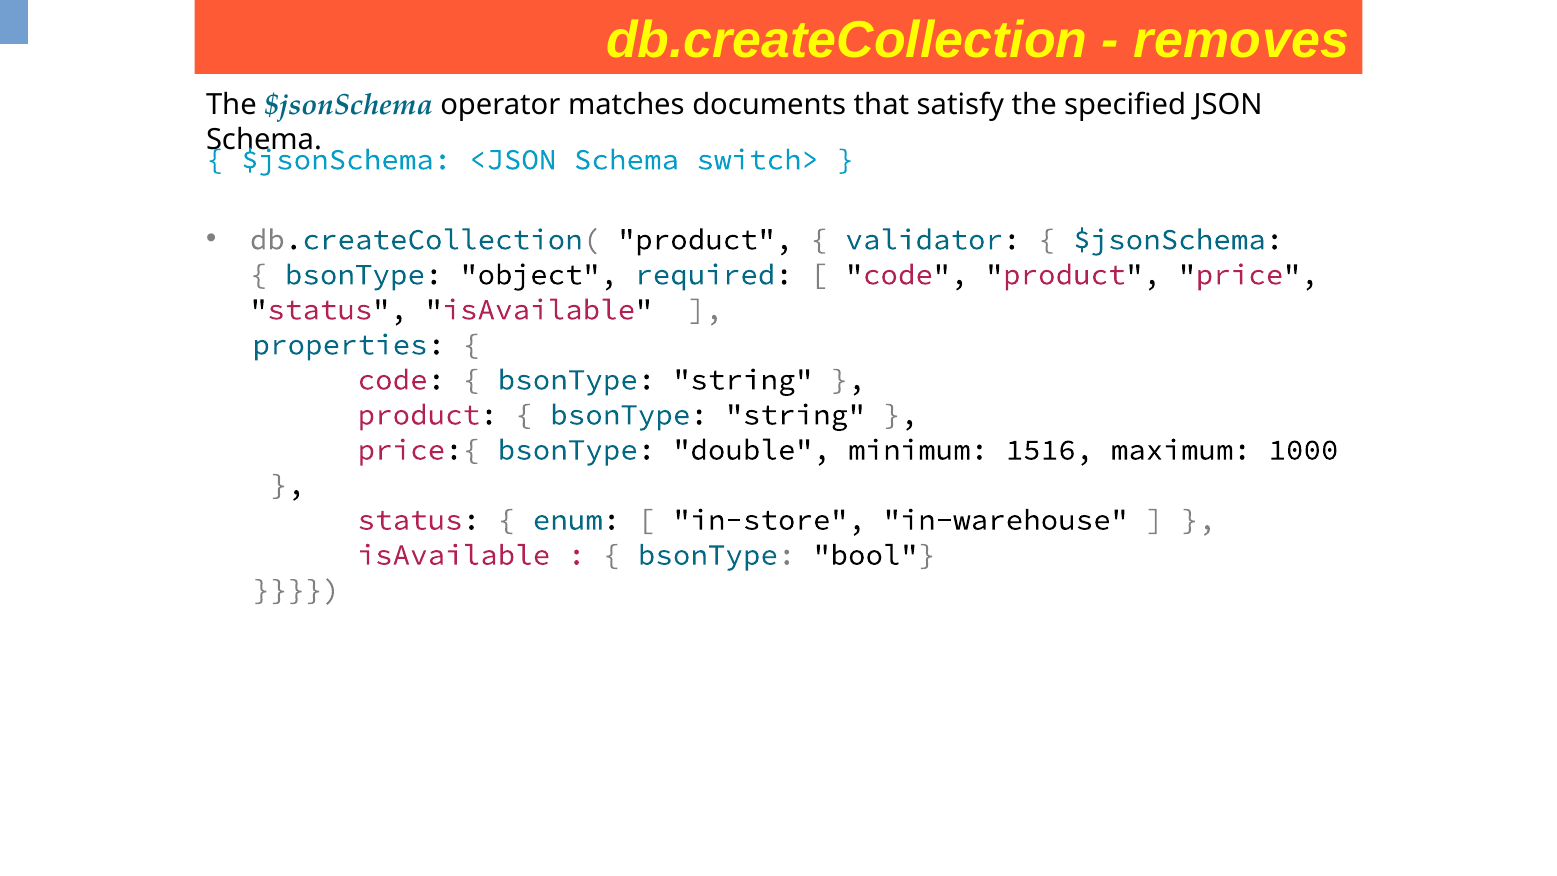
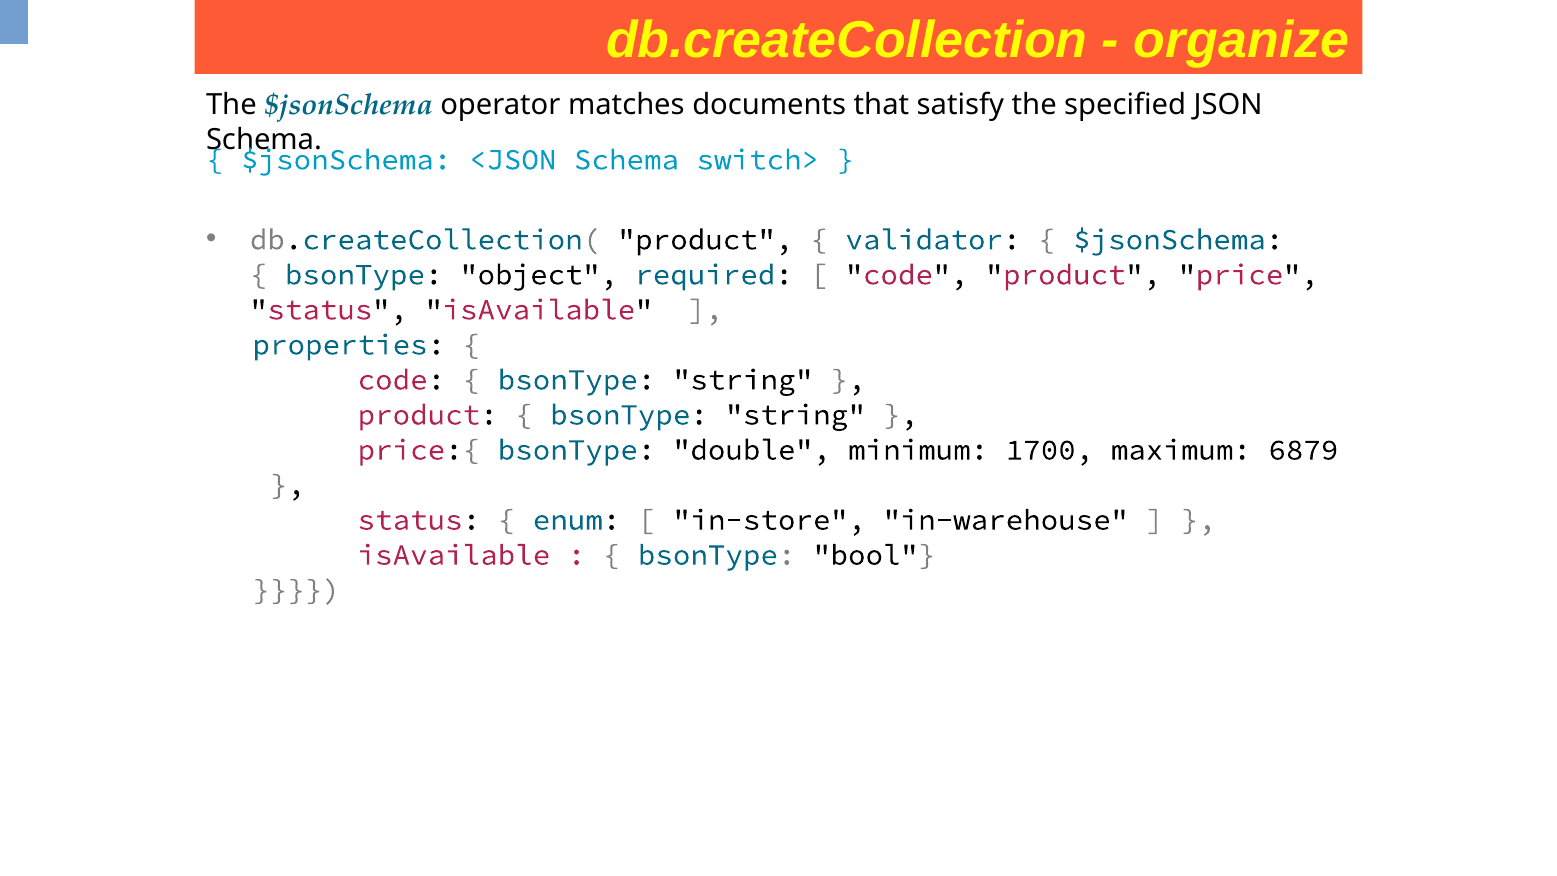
removes: removes -> organize (1241, 41)
1516: 1516 -> 1700 (1049, 450)
1000: 1000 -> 6879 (1303, 450)
